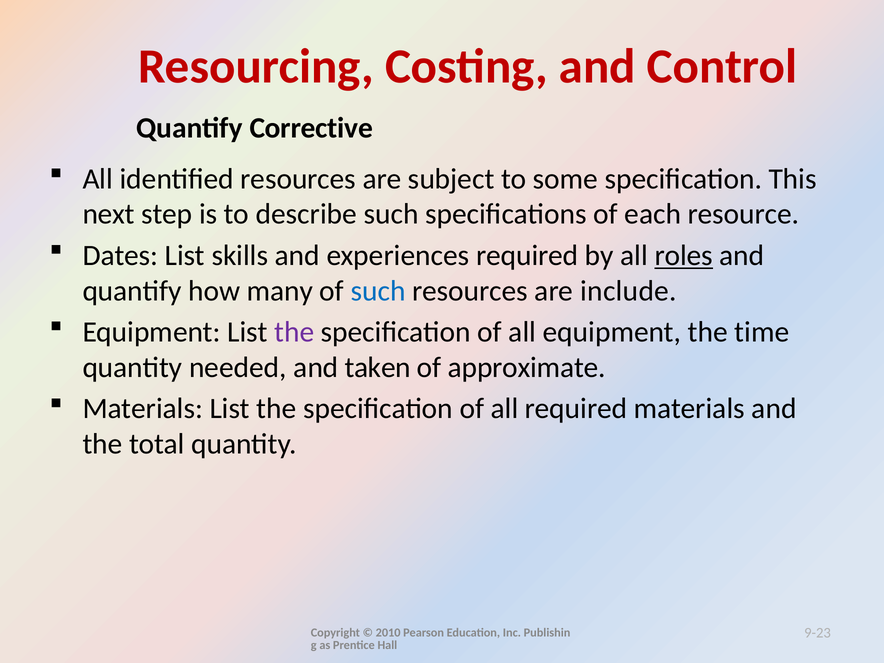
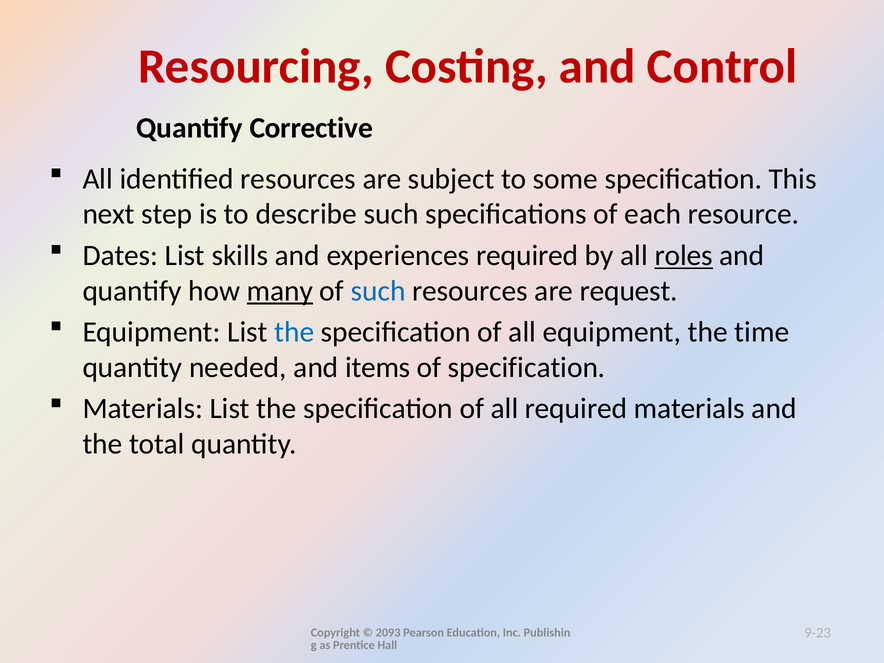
many underline: none -> present (280, 291)
include: include -> request (629, 291)
the colour: purple -> blue (294, 332)
taken: taken -> items (378, 367)
of approximate: approximate -> specification (527, 367)
2010: 2010 -> 2093 (388, 633)
